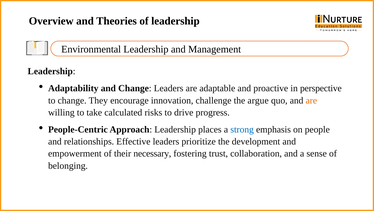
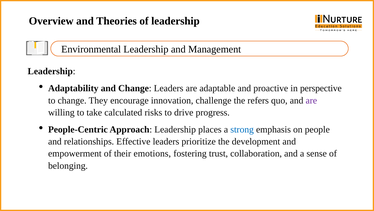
argue: argue -> refers (258, 100)
are colour: orange -> purple (311, 100)
necessary: necessary -> emotions (152, 153)
